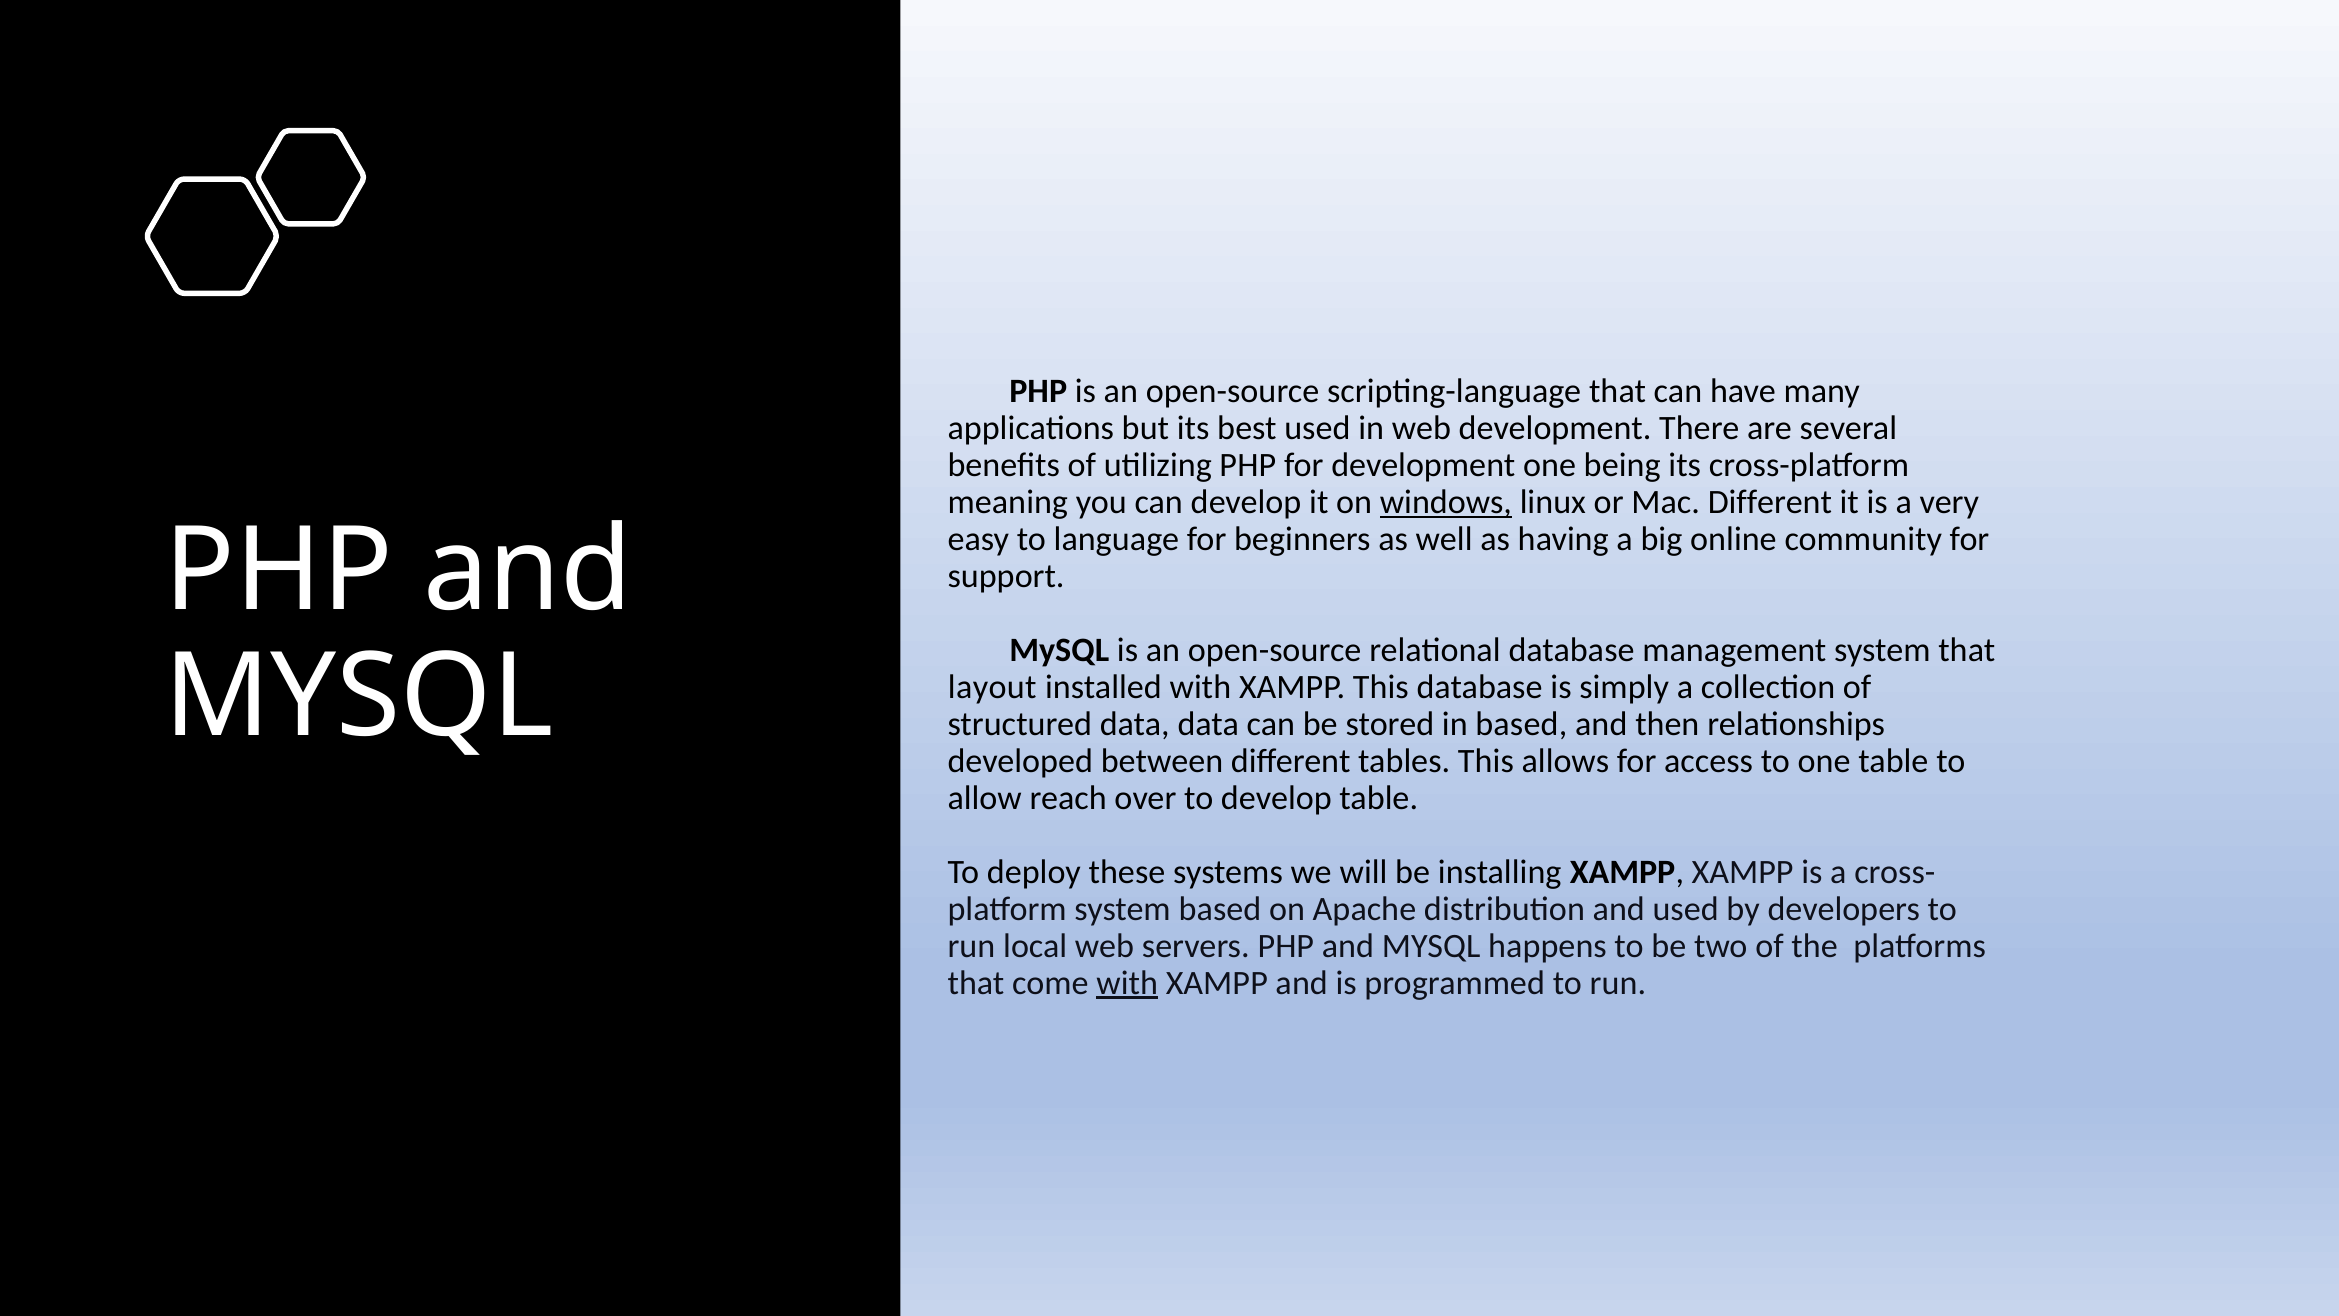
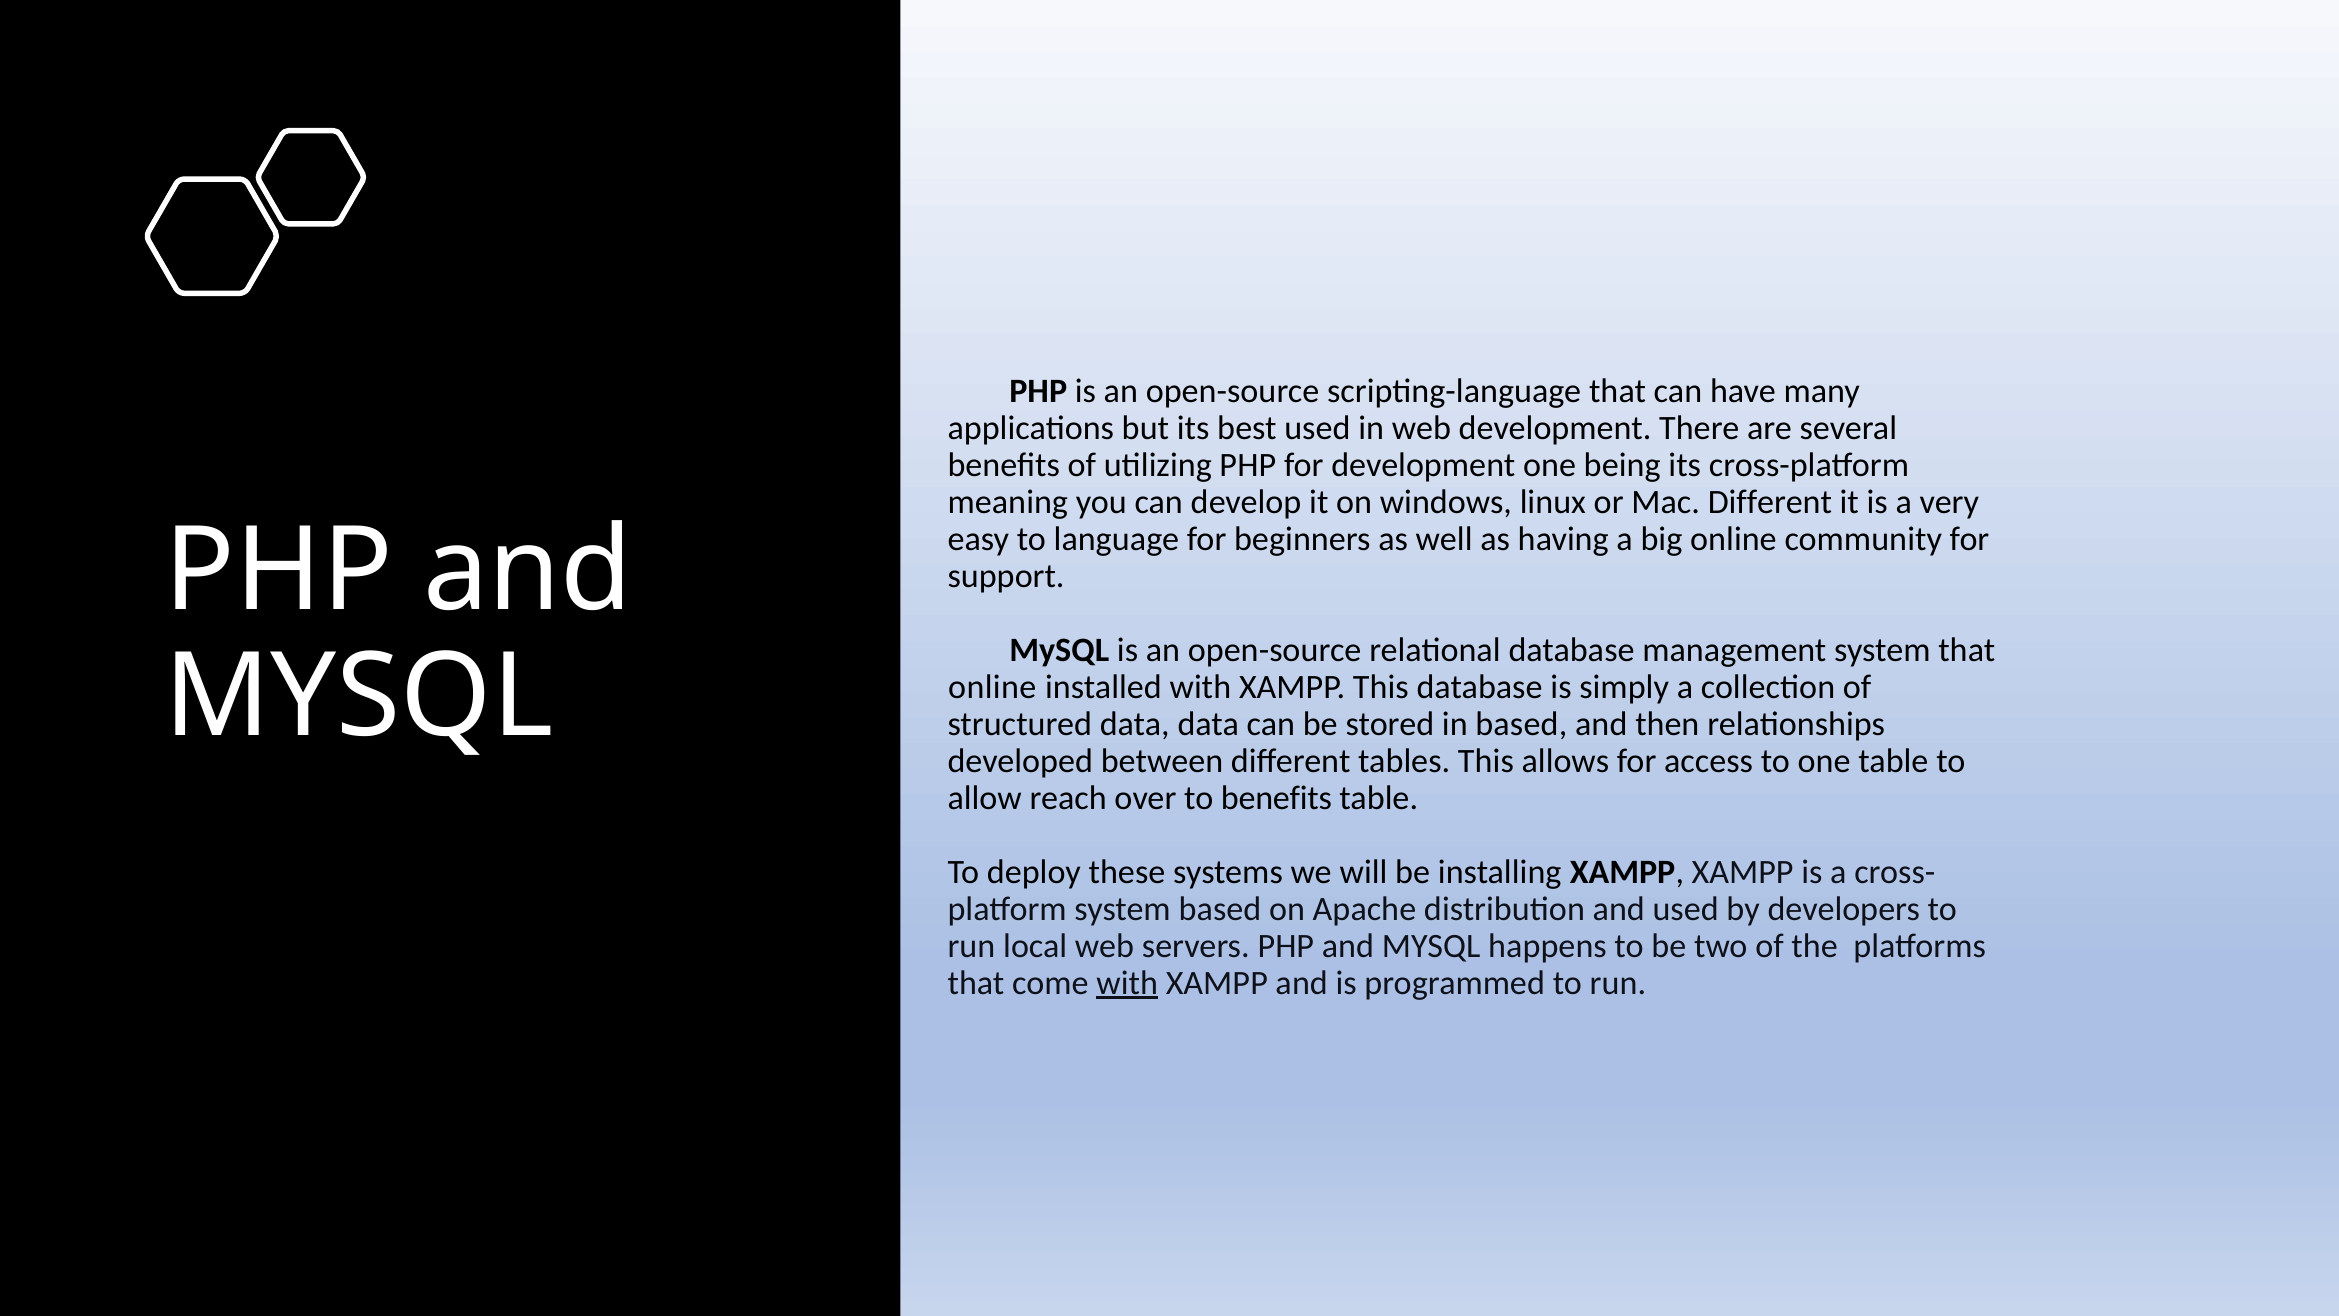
windows underline: present -> none (1446, 502)
layout: layout -> online (992, 687)
to develop: develop -> benefits (1276, 798)
